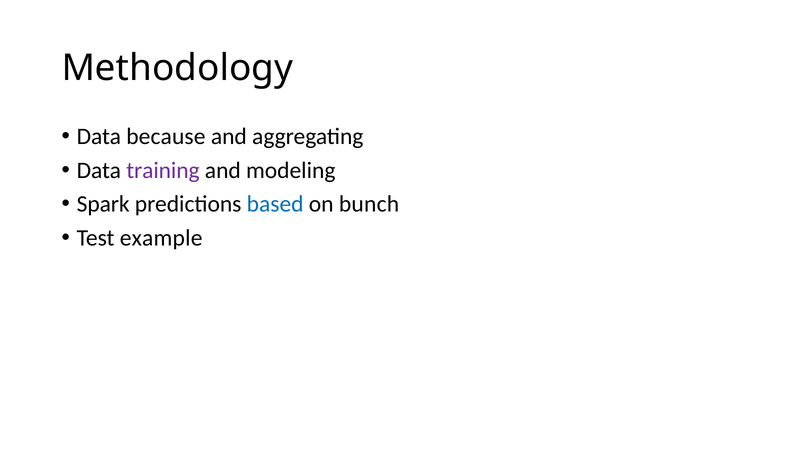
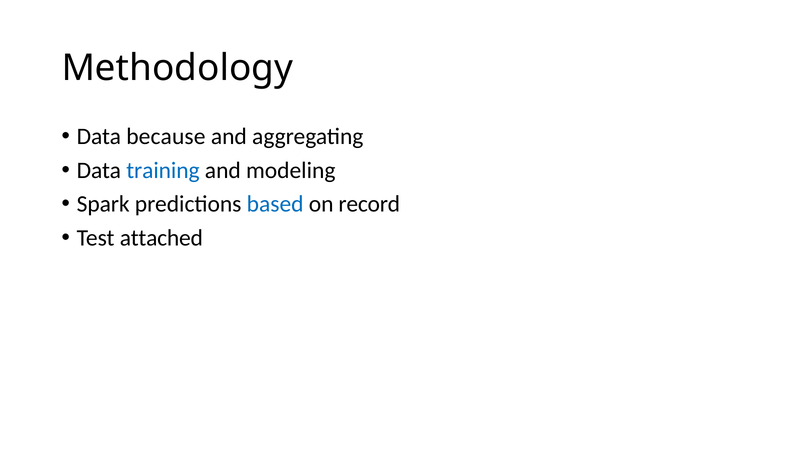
training colour: purple -> blue (163, 170)
bunch: bunch -> record (369, 204)
example: example -> attached (161, 238)
